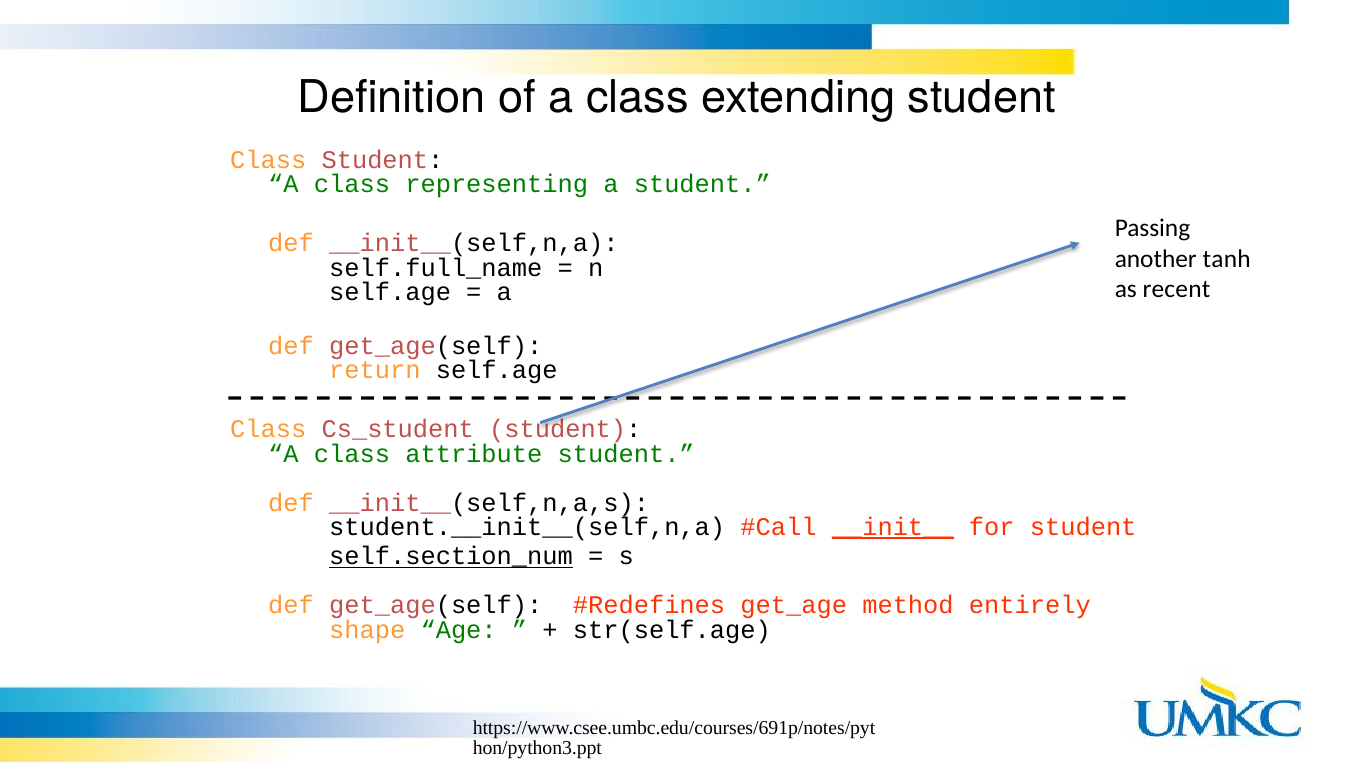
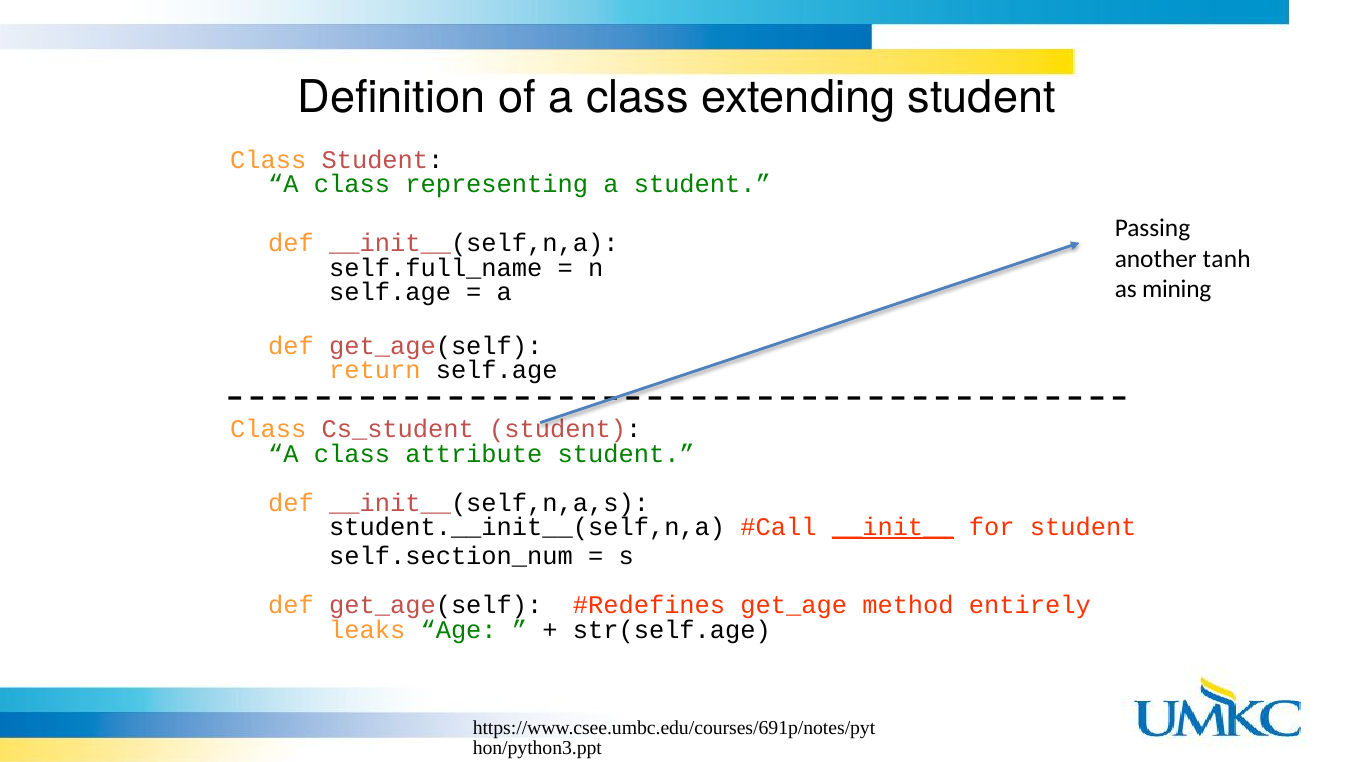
recent: recent -> mining (1177, 289)
self.section_num underline: present -> none (451, 556)
shape: shape -> leaks (367, 629)
